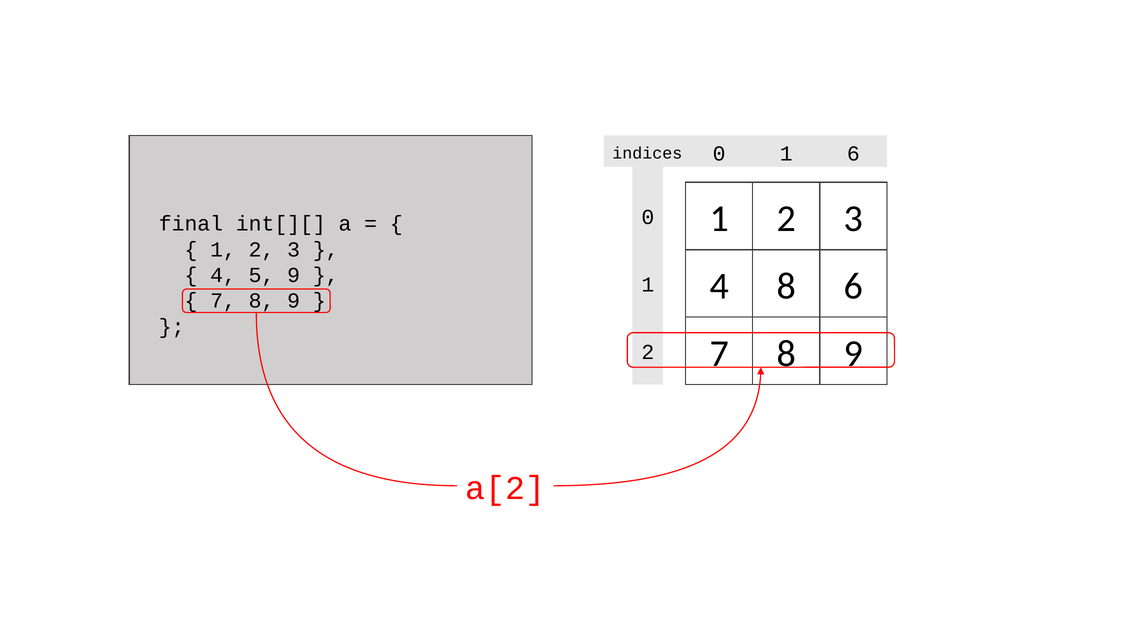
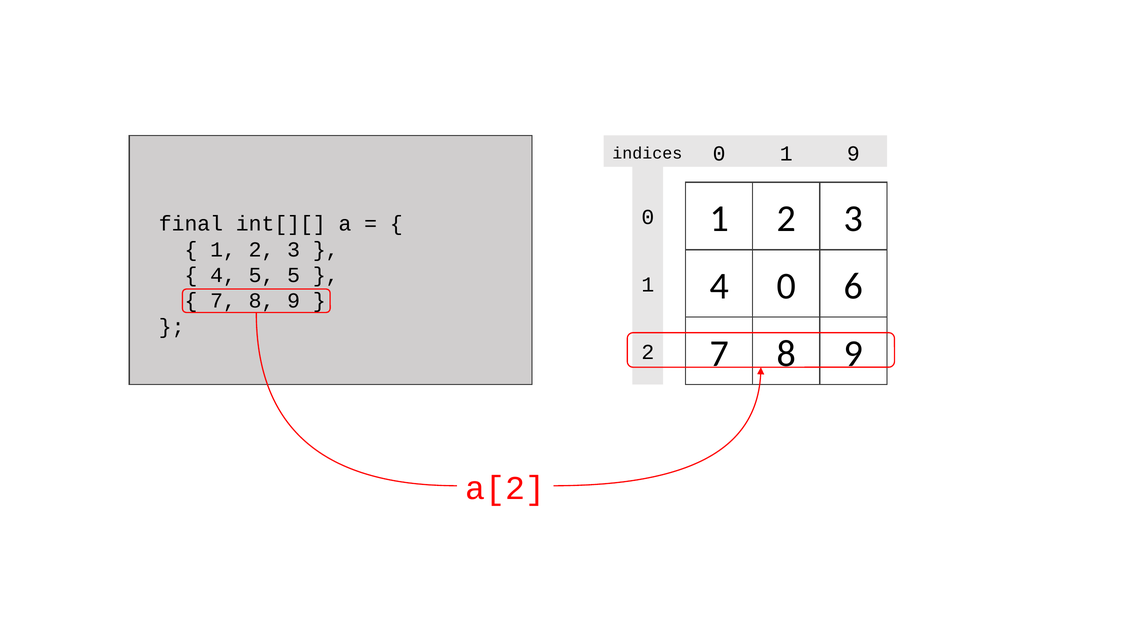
1 6: 6 -> 9 (853, 154)
5 9: 9 -> 5 (294, 275)
4 8: 8 -> 0 (786, 286)
